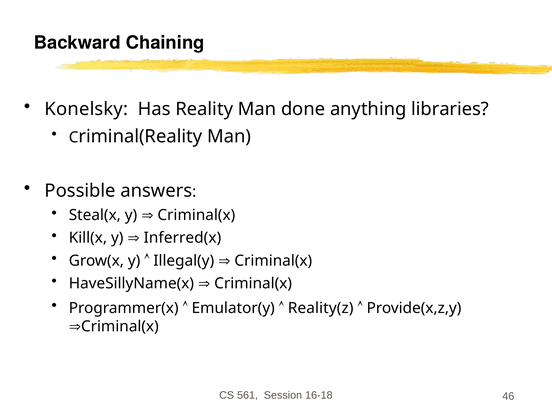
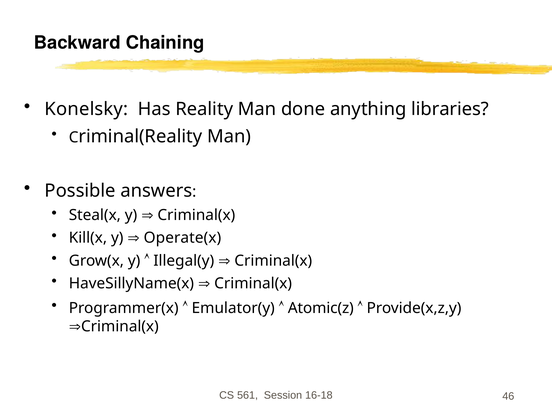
Inferred(x: Inferred(x -> Operate(x (182, 238)
Reality(z: Reality(z -> Atomic(z (321, 308)
